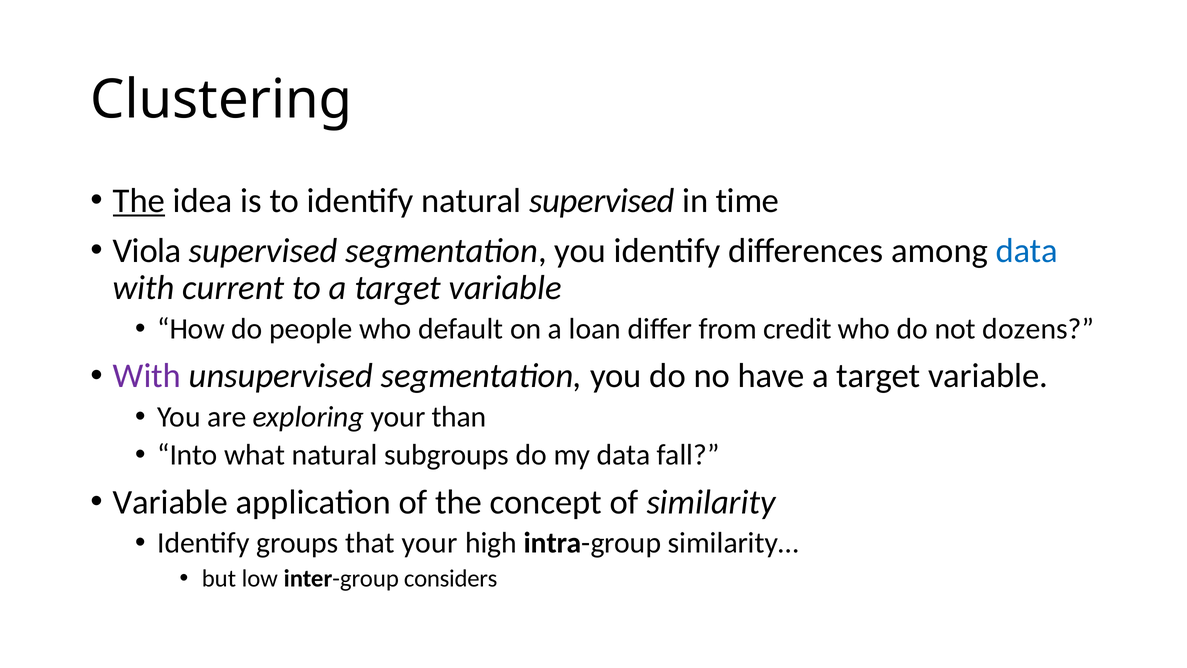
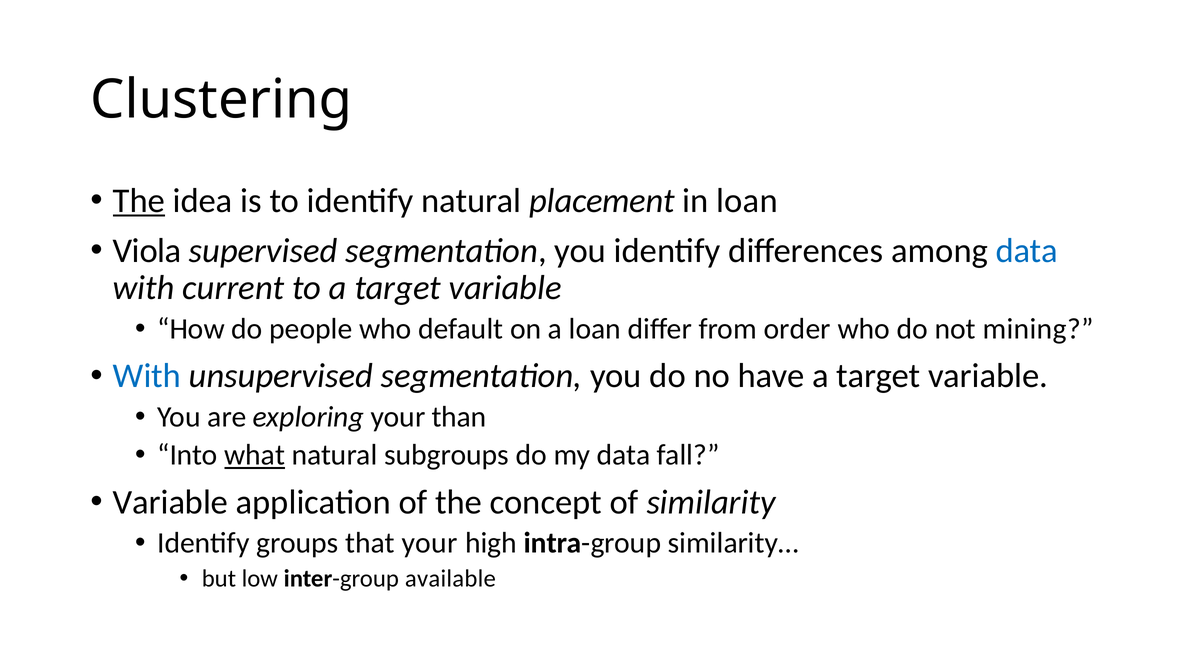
natural supervised: supervised -> placement (602, 201)
in time: time -> loan (747, 201)
credit: credit -> order (797, 329)
dozens: dozens -> mining (1038, 329)
With colour: purple -> blue (147, 376)
what underline: none -> present (255, 455)
considers: considers -> available (450, 578)
